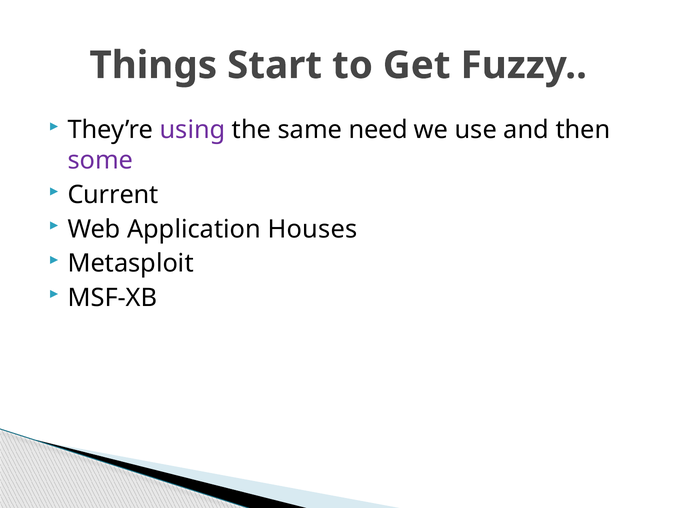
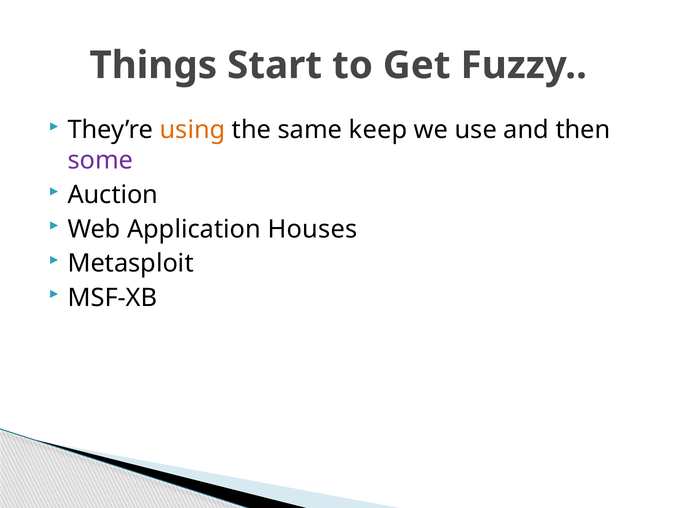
using colour: purple -> orange (193, 130)
need: need -> keep (378, 130)
Current: Current -> Auction (113, 195)
